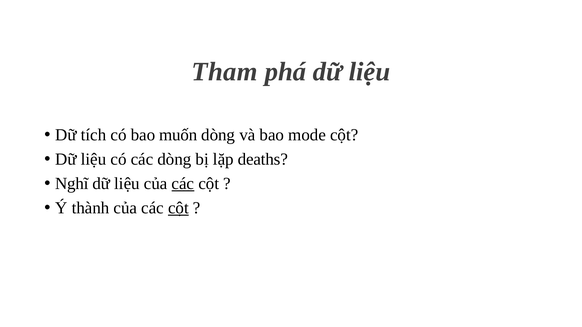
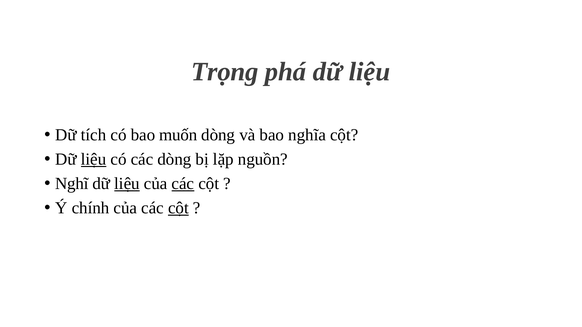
Tham: Tham -> Trọng (225, 72)
mode: mode -> nghĩa (307, 135)
liệu underline: none -> present (94, 159)
deaths: deaths -> nguồn (263, 159)
liệu underline: none -> present (127, 184)
thành: thành -> chính (91, 208)
